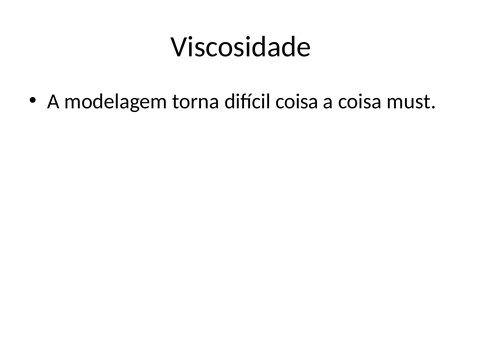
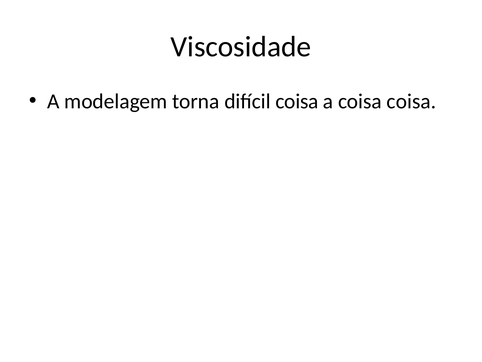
coisa must: must -> coisa (411, 101)
